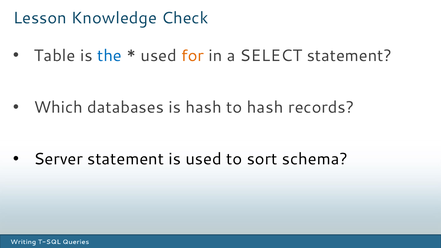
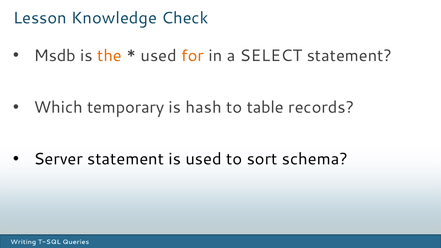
Table: Table -> Msdb (55, 56)
the colour: blue -> orange (110, 56)
databases: databases -> temporary (126, 107)
to hash: hash -> table (265, 107)
